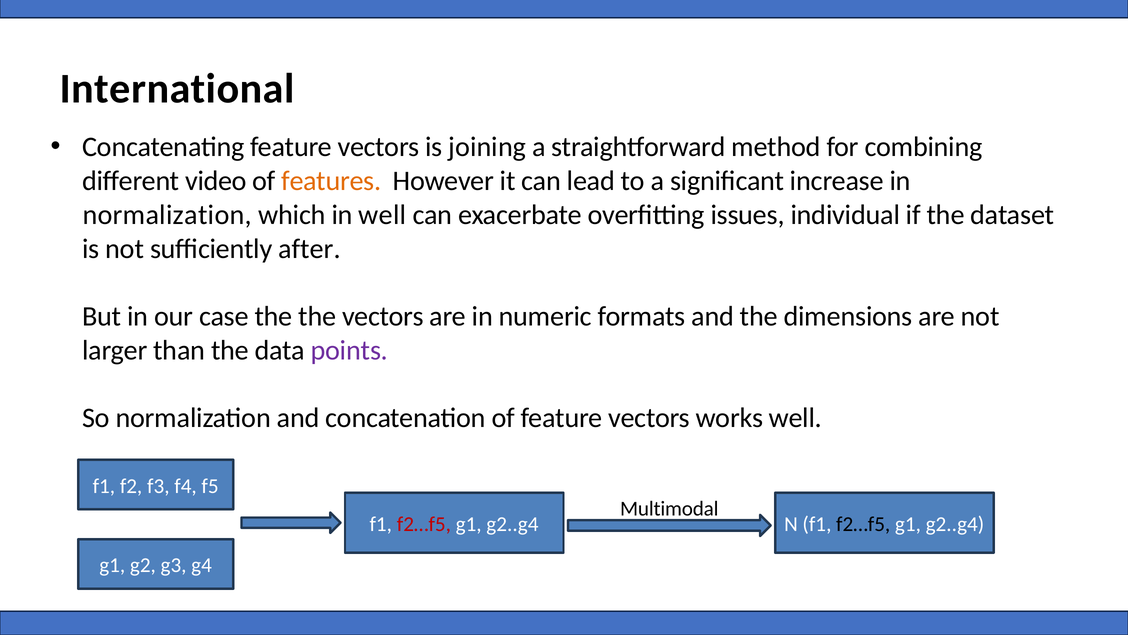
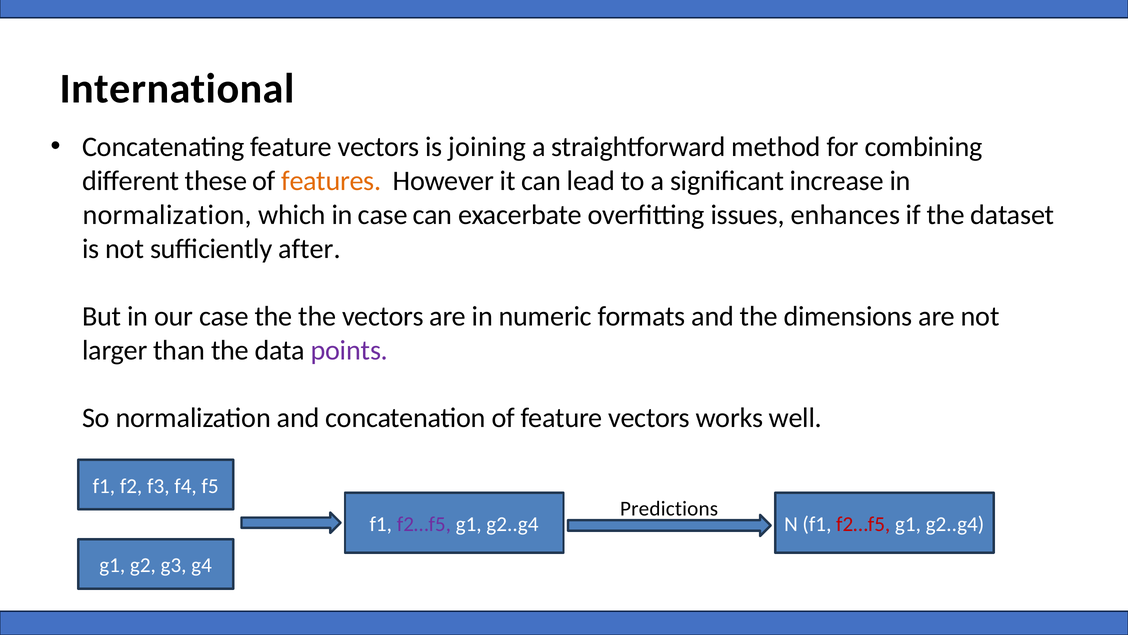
video: video -> these (216, 181)
in well: well -> case (383, 215)
individual: individual -> enhances (845, 215)
Multimodal: Multimodal -> Predictions (669, 508)
f2…f5 colour: red -> purple (424, 524)
f2…f5 colour: black -> red (863, 524)
